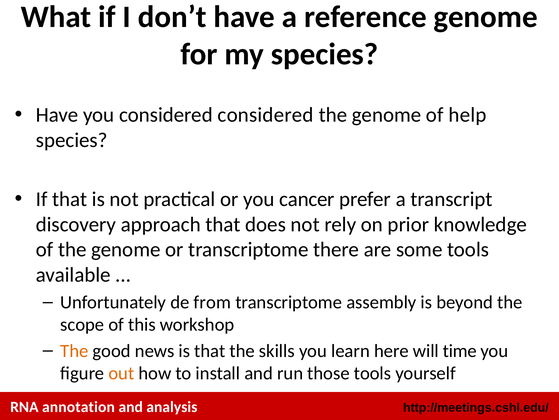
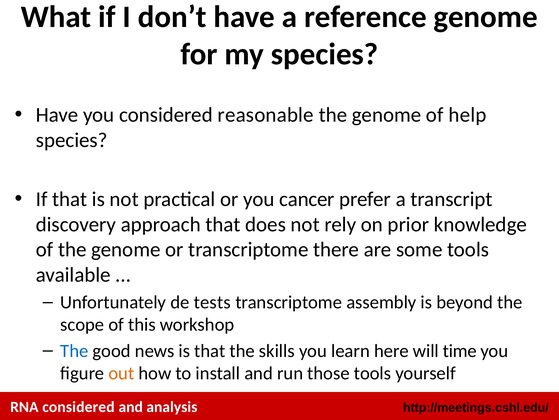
considered considered: considered -> reasonable (266, 115)
from: from -> tests (212, 302)
The colour: orange -> blue (74, 350)
annotation: annotation -> considered (78, 406)
